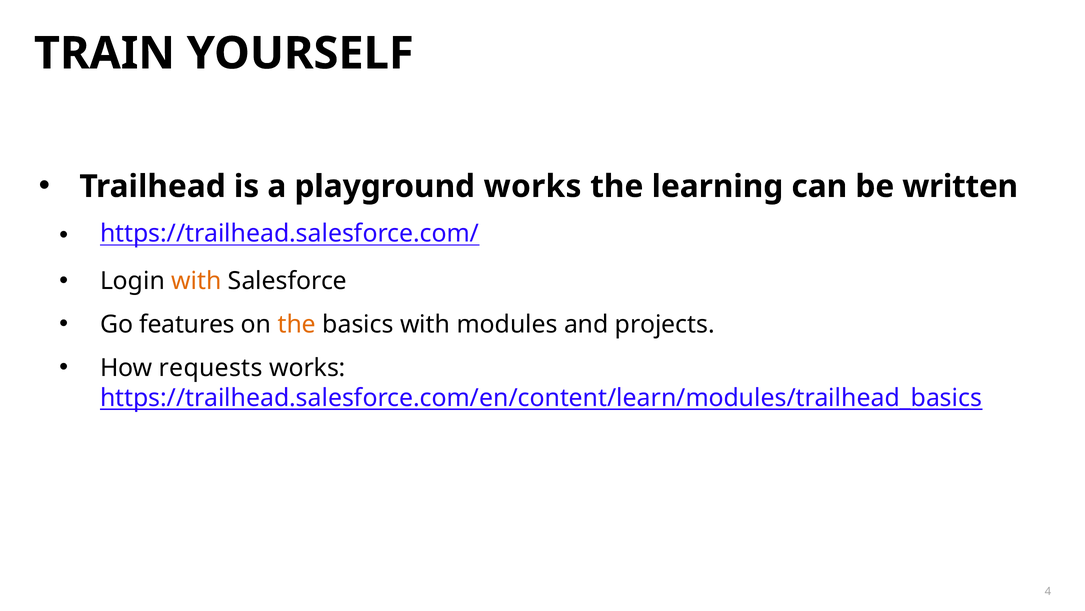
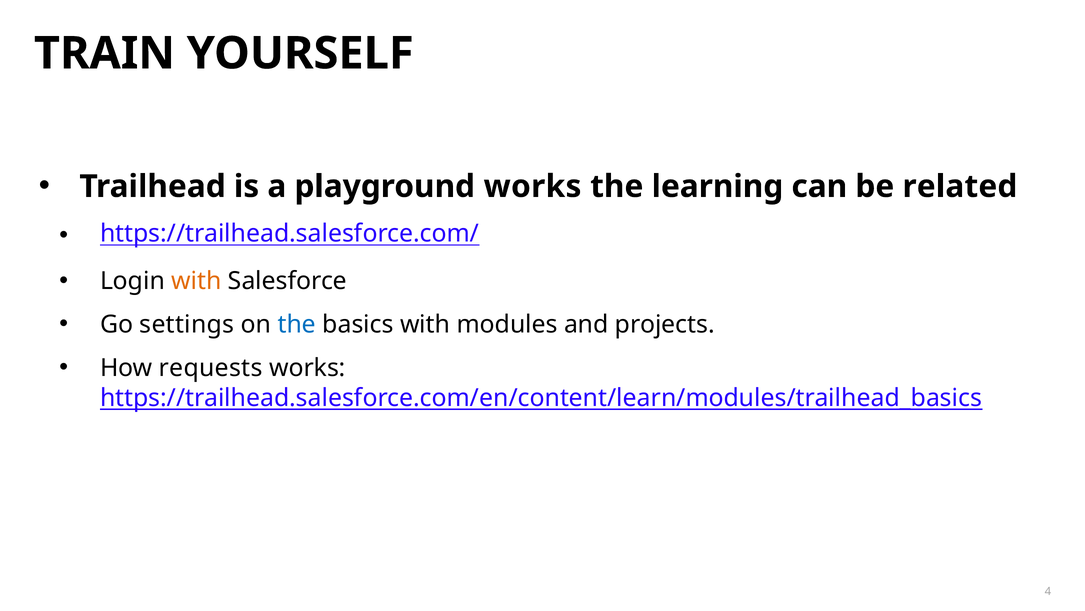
written: written -> related (960, 186)
features: features -> settings (187, 324)
the colour: orange -> blue (297, 324)
